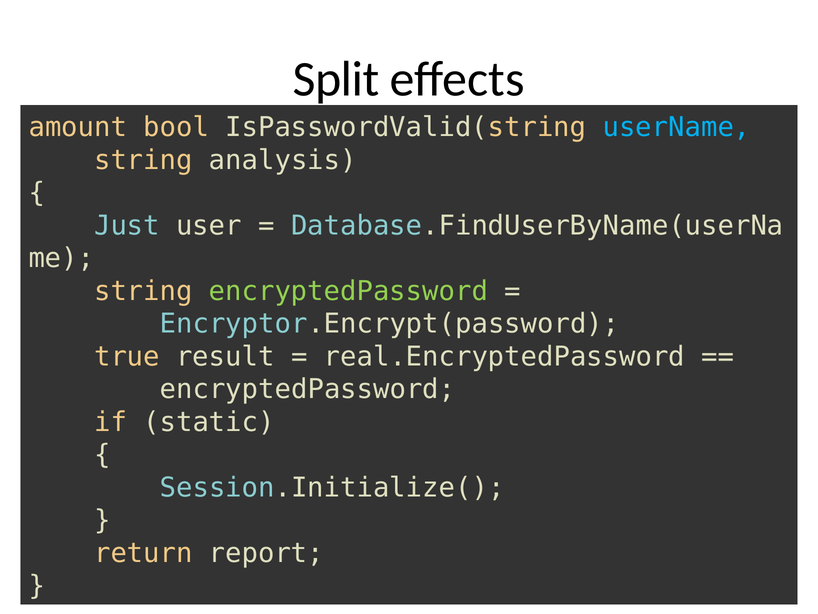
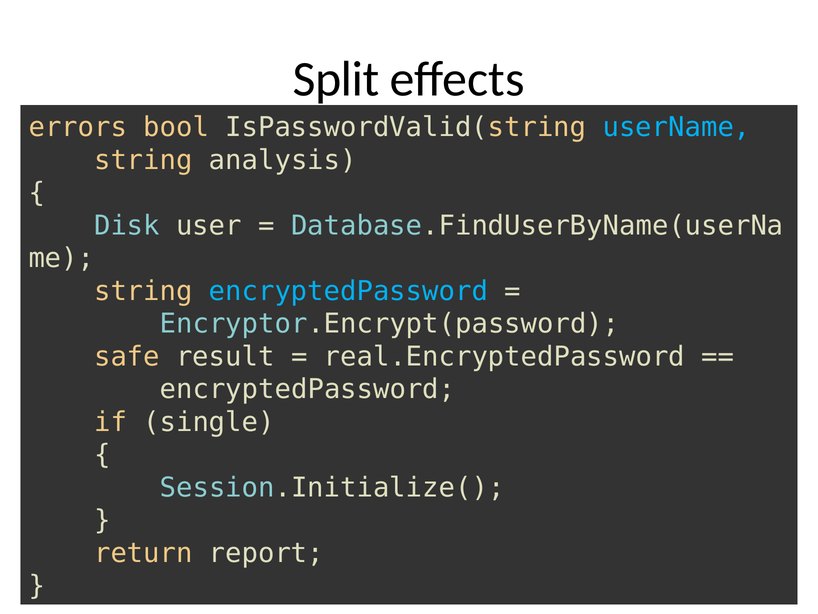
amount: amount -> errors (78, 127)
Just: Just -> Disk (127, 225)
encryptedPassword colour: light green -> light blue (348, 291)
true: true -> safe (127, 356)
static: static -> single (209, 422)
